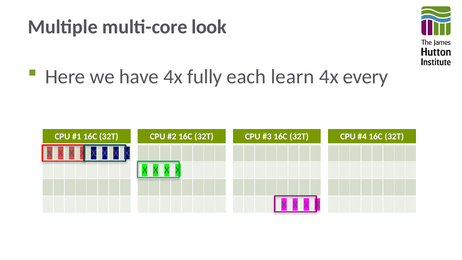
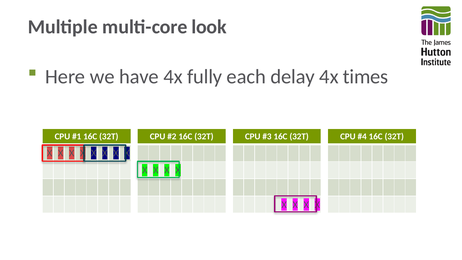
learn: learn -> delay (293, 77)
every: every -> times (366, 77)
